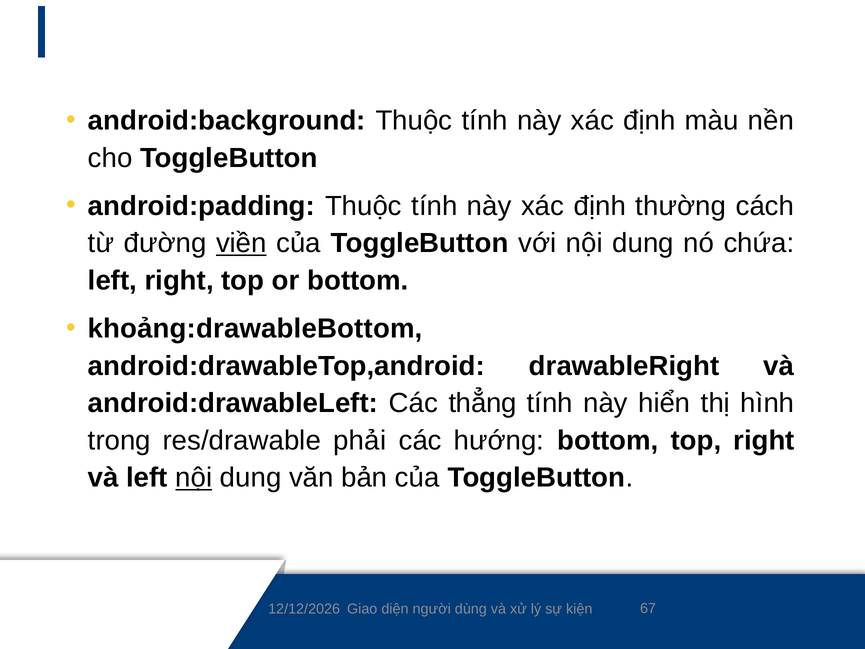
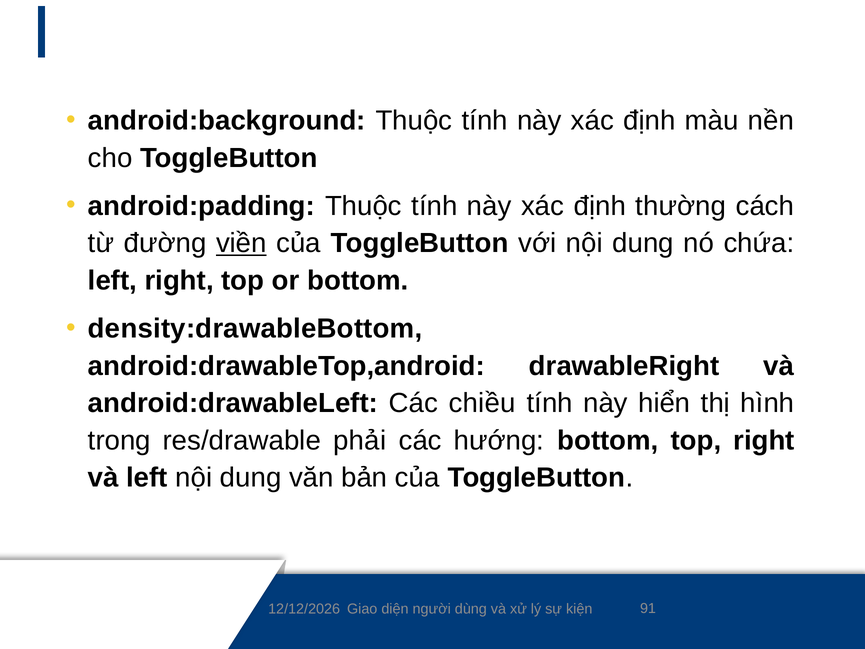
khoảng:drawableBottom: khoảng:drawableBottom -> density:drawableBottom (255, 329)
thẳng: thẳng -> chiều (482, 403)
nội underline: present -> none (194, 478)
67: 67 -> 91 (648, 608)
